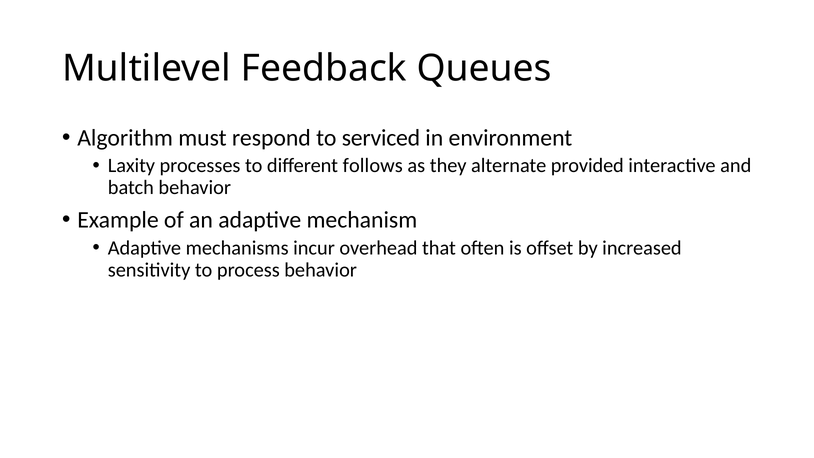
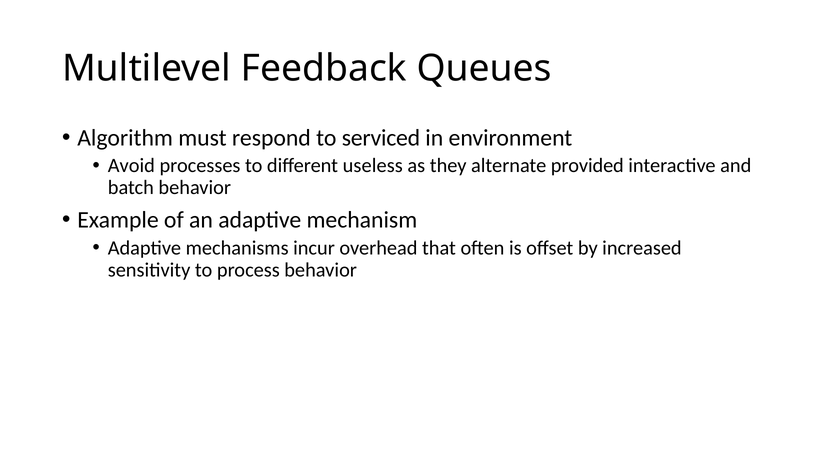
Laxity: Laxity -> Avoid (131, 166)
follows: follows -> useless (373, 166)
